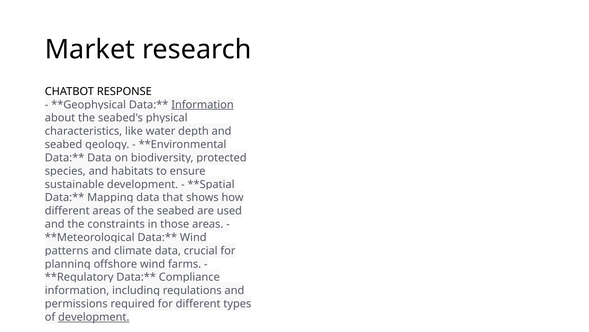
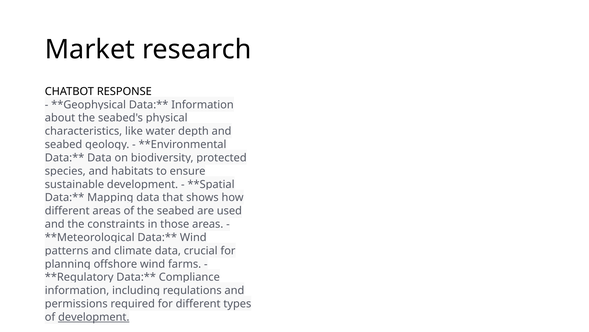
Information underline: present -> none (203, 104)
